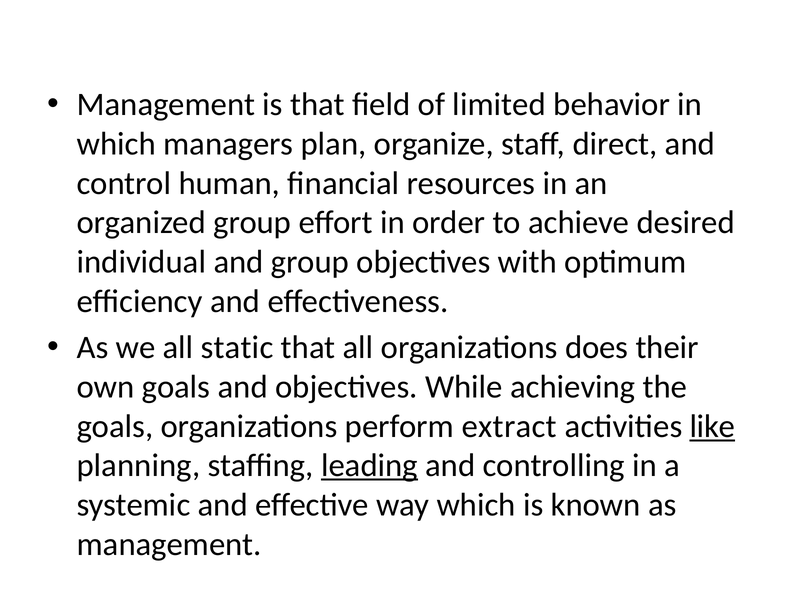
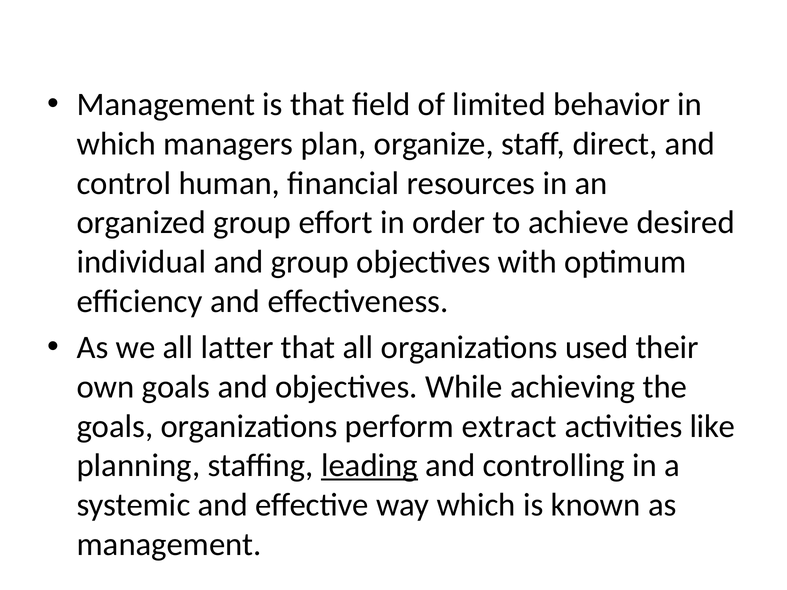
static: static -> latter (237, 348)
does: does -> used (597, 348)
like underline: present -> none (712, 426)
